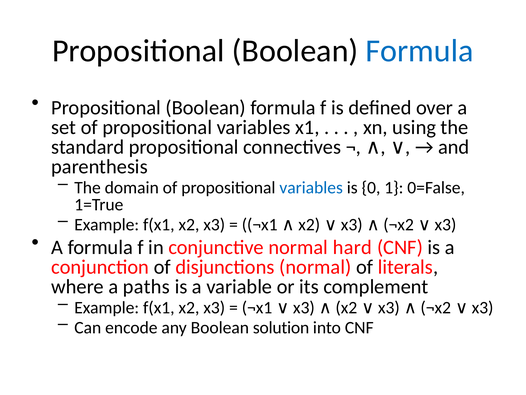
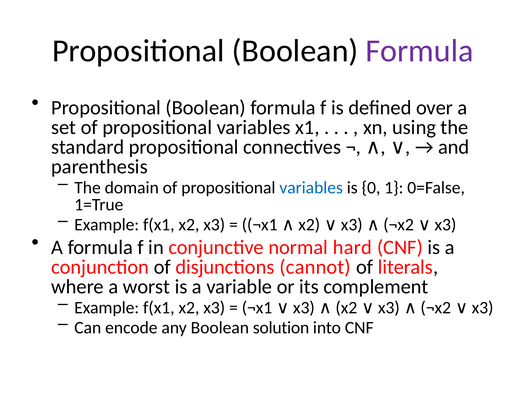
Formula colour: blue -> purple (420, 51)
disjunctions normal: normal -> cannot (315, 267)
paths: paths -> worst (146, 286)
